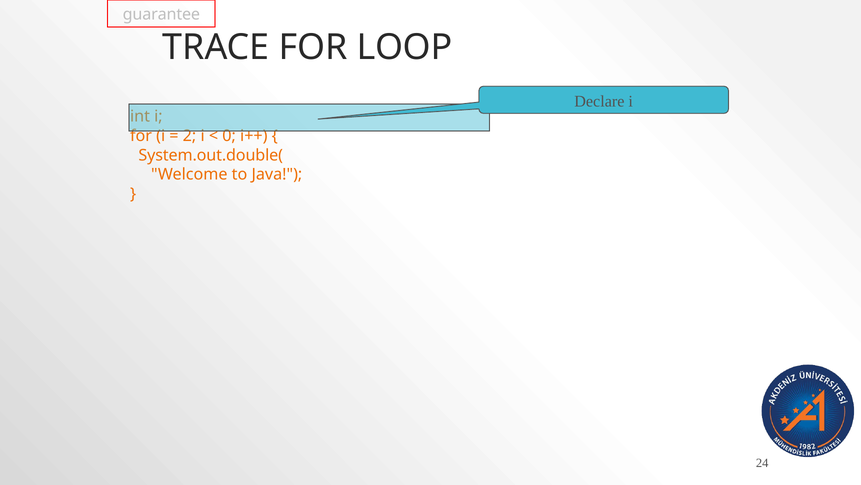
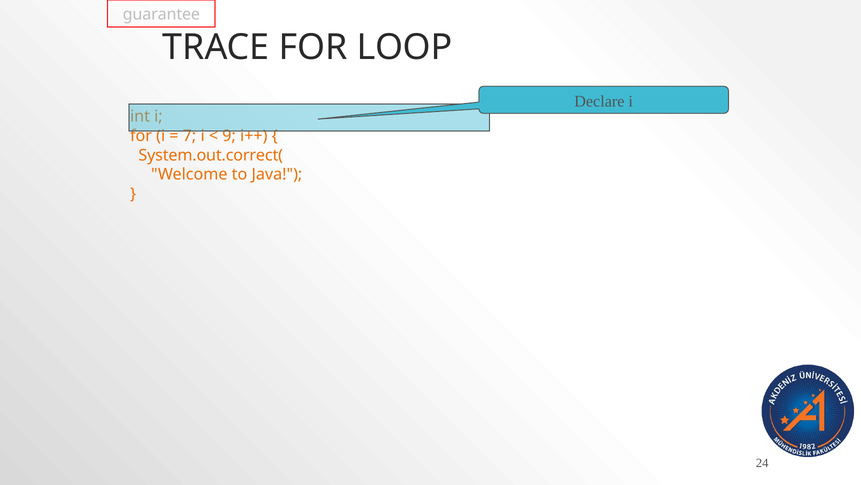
2: 2 -> 7 (190, 136)
0: 0 -> 9 (229, 136)
System.out.double(: System.out.double( -> System.out.correct( (211, 155)
